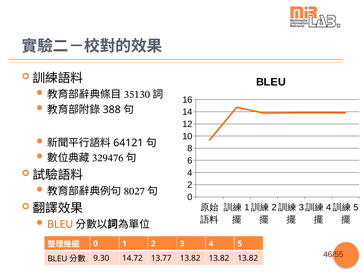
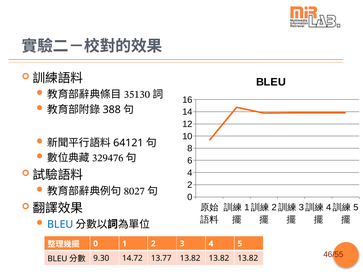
BLEU colour: orange -> blue (60, 225)
